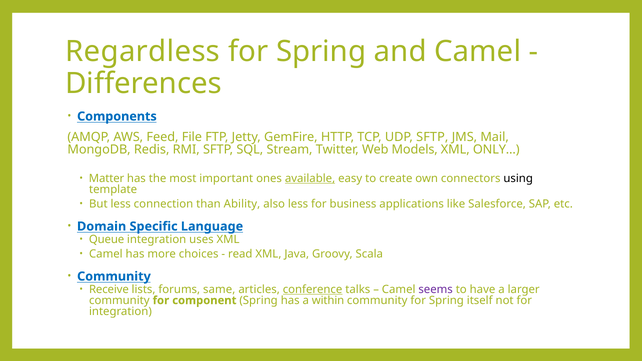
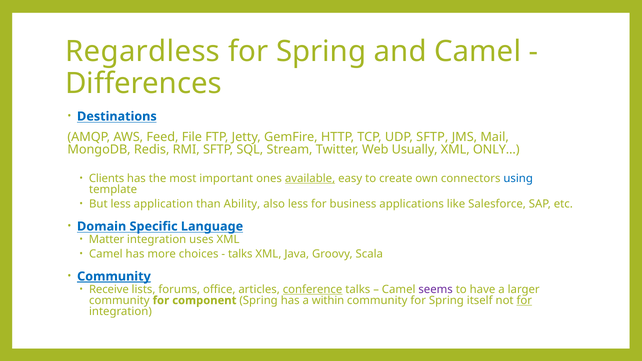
Components: Components -> Destinations (117, 116)
Models: Models -> Usually (415, 150)
Matter: Matter -> Clients (107, 178)
using colour: black -> blue (518, 178)
connection: connection -> application (163, 204)
Queue: Queue -> Matter (107, 239)
read: read -> talks (240, 254)
Community underline: none -> present (114, 276)
same: same -> office (219, 289)
for underline: none -> present (524, 300)
